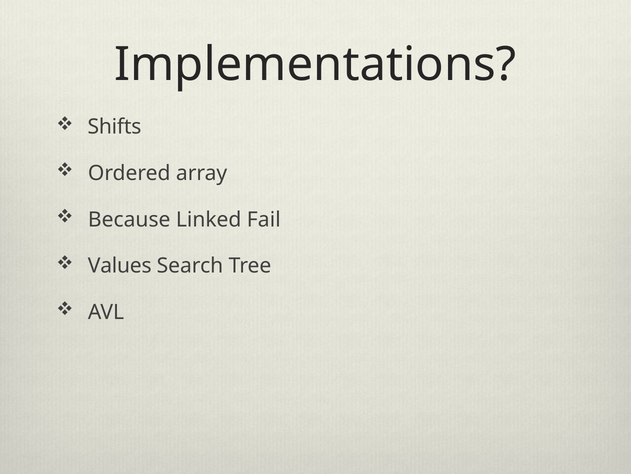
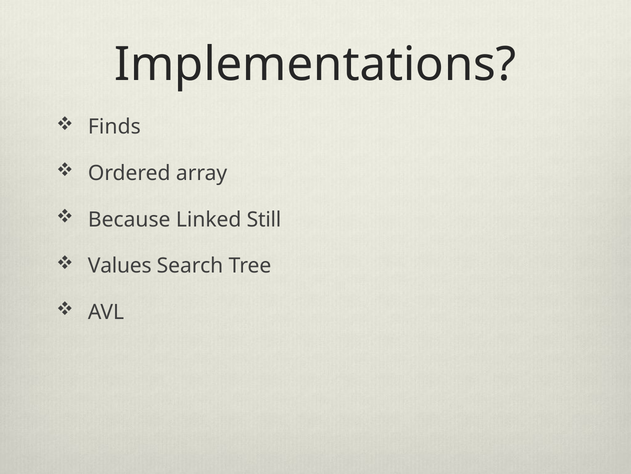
Shifts: Shifts -> Finds (114, 127)
Fail: Fail -> Still (264, 219)
